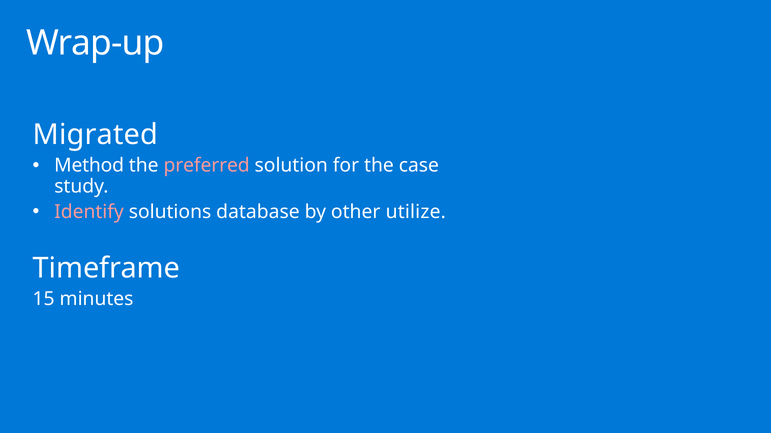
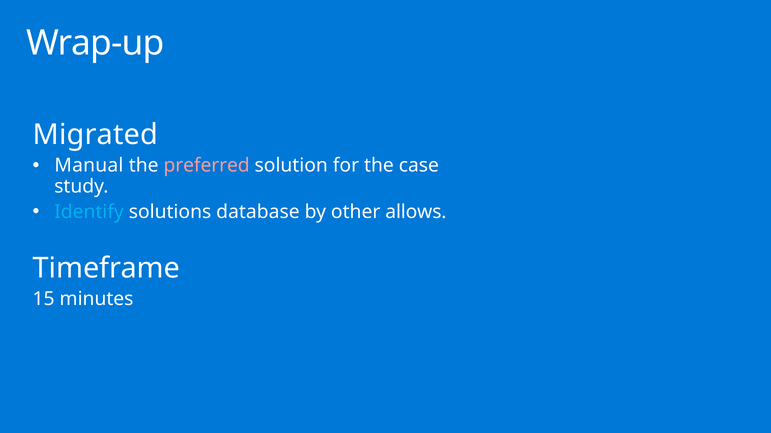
Method: Method -> Manual (89, 166)
Identify colour: pink -> light blue (89, 212)
utilize: utilize -> allows (416, 212)
